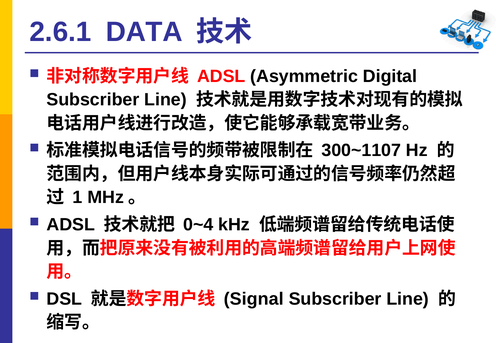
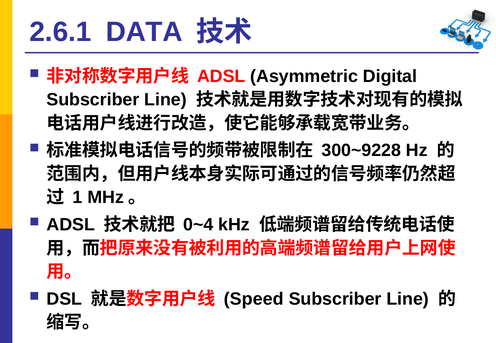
300~1107: 300~1107 -> 300~9228 (361, 151)
Signal: Signal -> Speed (254, 299)
